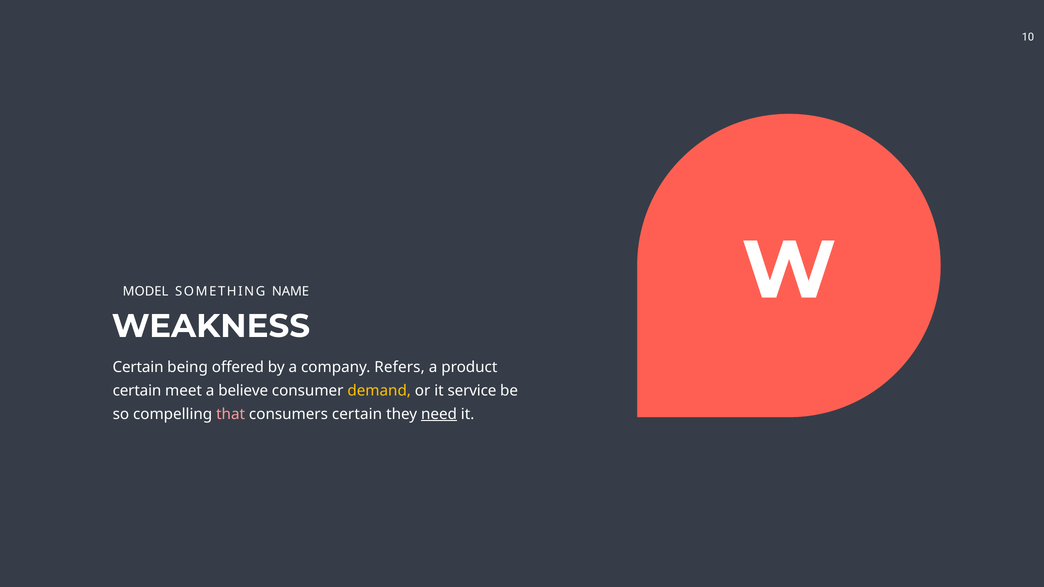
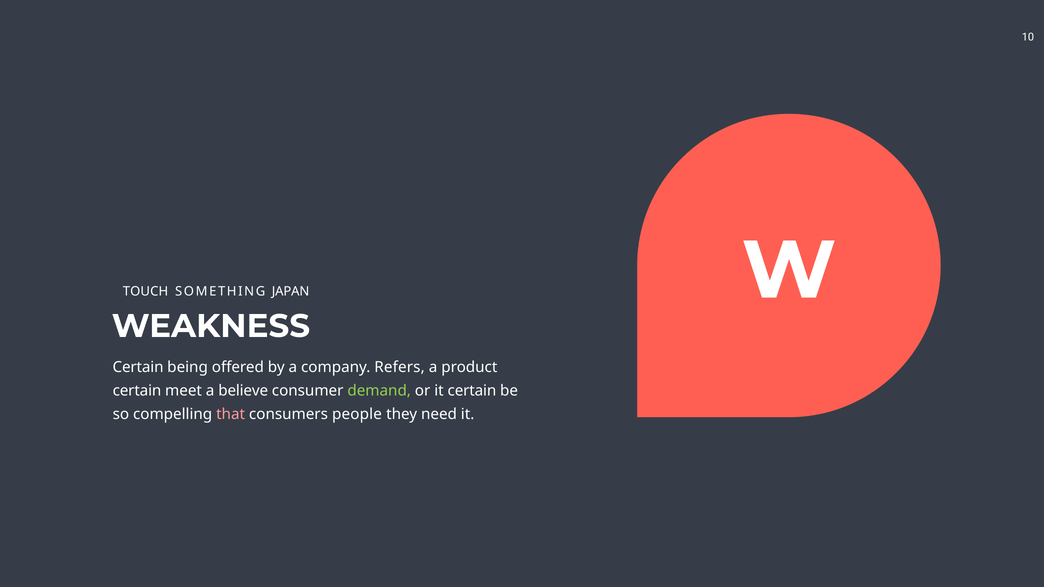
MODEL: MODEL -> TOUCH (145, 292)
NAME: NAME -> JAPAN (291, 292)
demand colour: yellow -> light green (379, 391)
it service: service -> certain (472, 391)
consumers certain: certain -> people (357, 414)
need underline: present -> none (439, 414)
